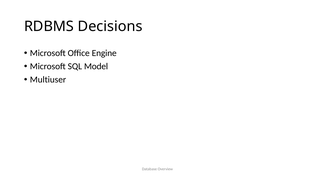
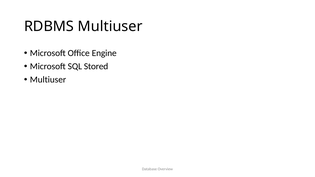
RDBMS Decisions: Decisions -> Multiuser (110, 26)
Model: Model -> Stored (96, 66)
